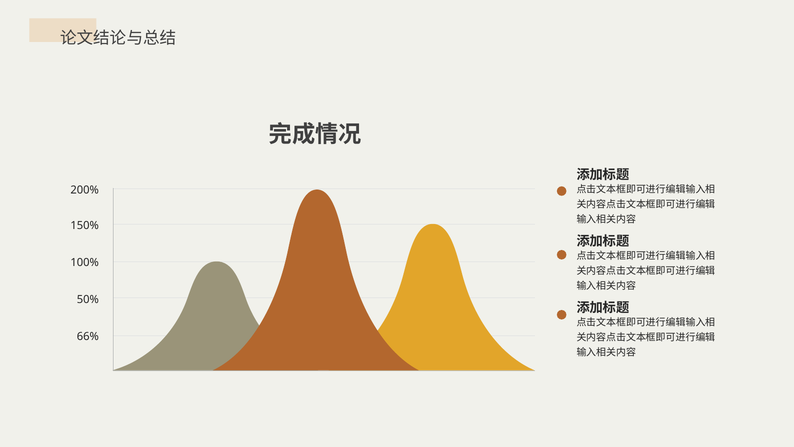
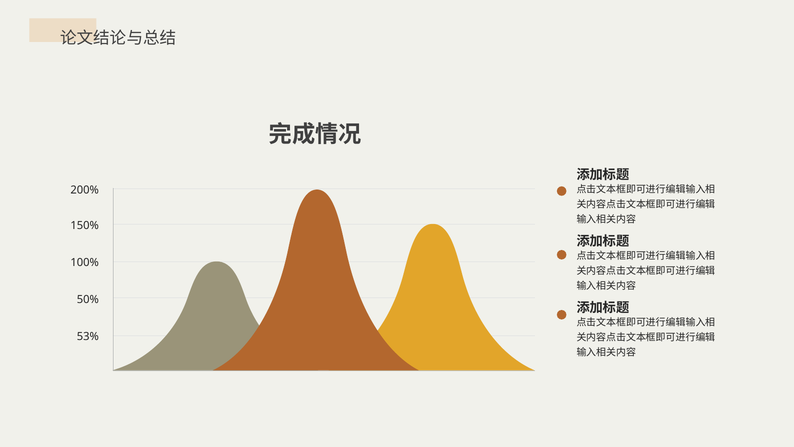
66%: 66% -> 53% (88, 336)
